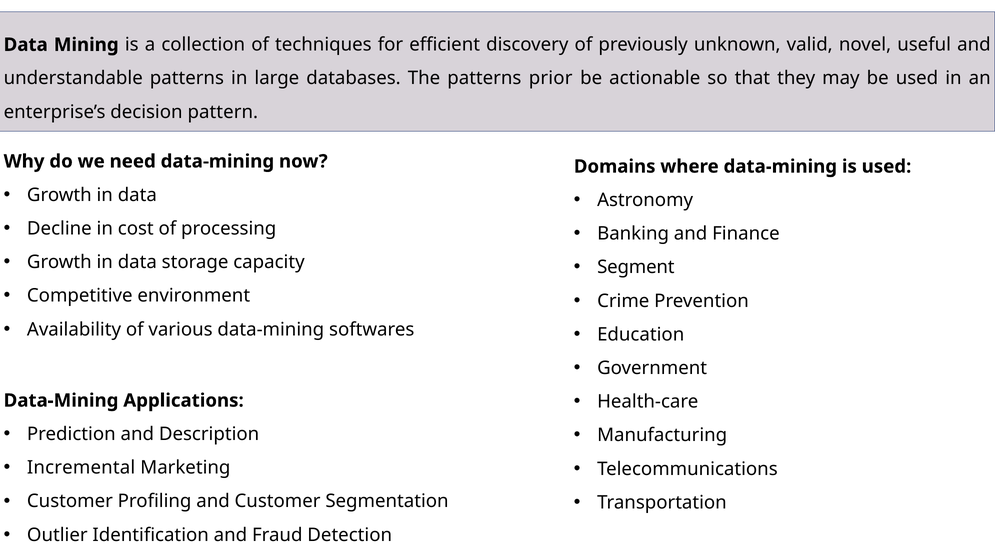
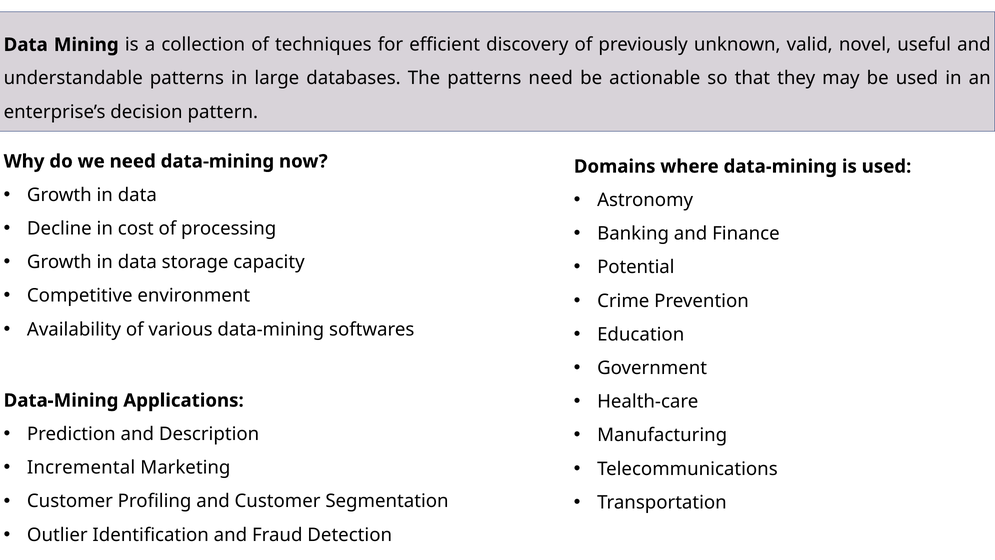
patterns prior: prior -> need (551, 78)
Segment: Segment -> Potential (636, 267)
